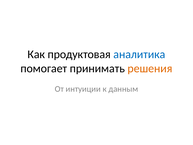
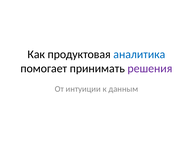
решения colour: orange -> purple (150, 68)
